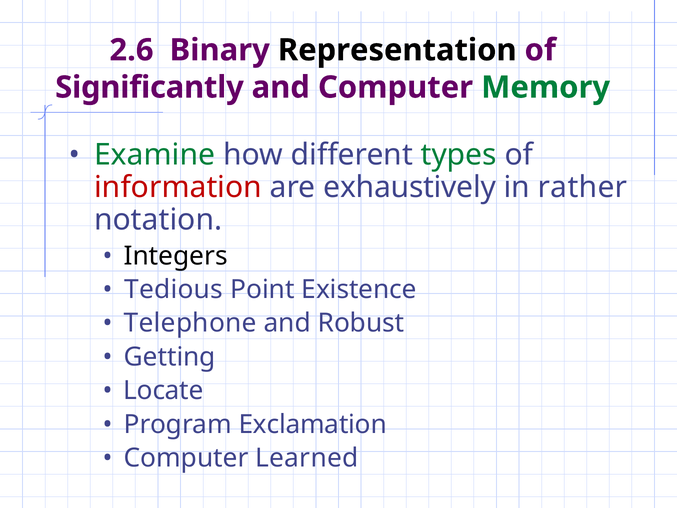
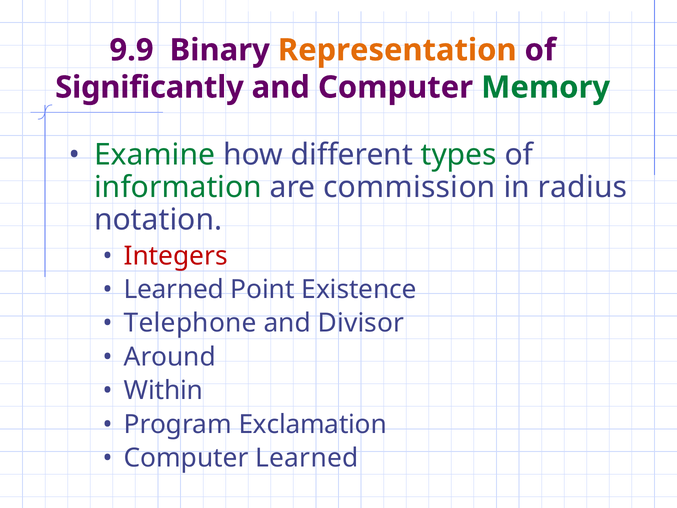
2.6: 2.6 -> 9.9 (131, 50)
Representation colour: black -> orange (397, 50)
information colour: red -> green (178, 187)
exhaustively: exhaustively -> commission (409, 187)
rather: rather -> radius (583, 187)
Integers colour: black -> red (176, 256)
Tedious: Tedious -> Learned (174, 289)
Robust: Robust -> Divisor (361, 323)
Getting: Getting -> Around (170, 357)
Locate: Locate -> Within (163, 391)
